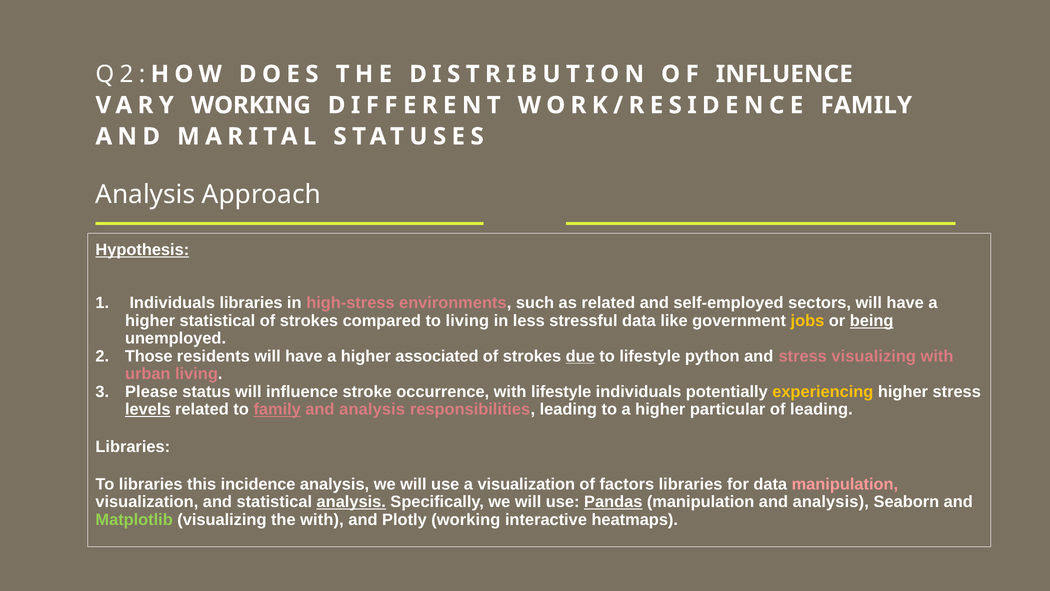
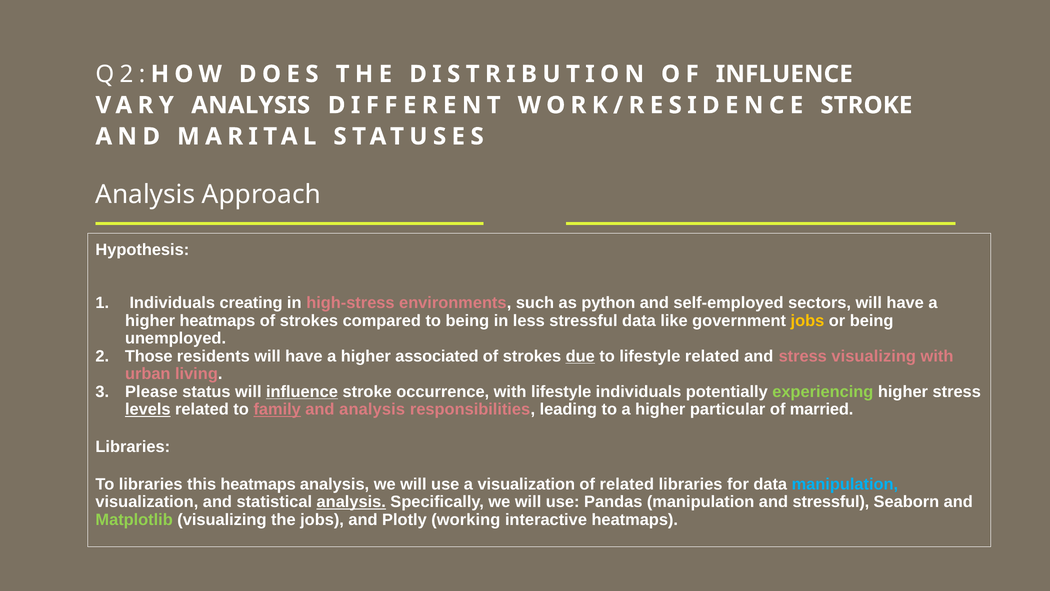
VARY WORKING: WORKING -> ANALYSIS (251, 105)
WORK/RESIDENCE FAMILY: FAMILY -> STROKE (866, 105)
Hypothesis underline: present -> none (142, 250)
Individuals libraries: libraries -> creating (251, 303)
as related: related -> python (608, 303)
higher statistical: statistical -> heatmaps (217, 320)
to living: living -> being (467, 320)
being underline: present -> none (872, 320)
lifestyle python: python -> related (712, 356)
influence underline: none -> present (302, 391)
experiencing colour: yellow -> light green (823, 391)
of leading: leading -> married (822, 409)
this incidence: incidence -> heatmaps (258, 484)
of factors: factors -> related (627, 484)
manipulation colour: pink -> light blue (845, 484)
Pandas underline: present -> none (613, 502)
manipulation and analysis: analysis -> stressful (831, 502)
the with: with -> jobs (322, 519)
